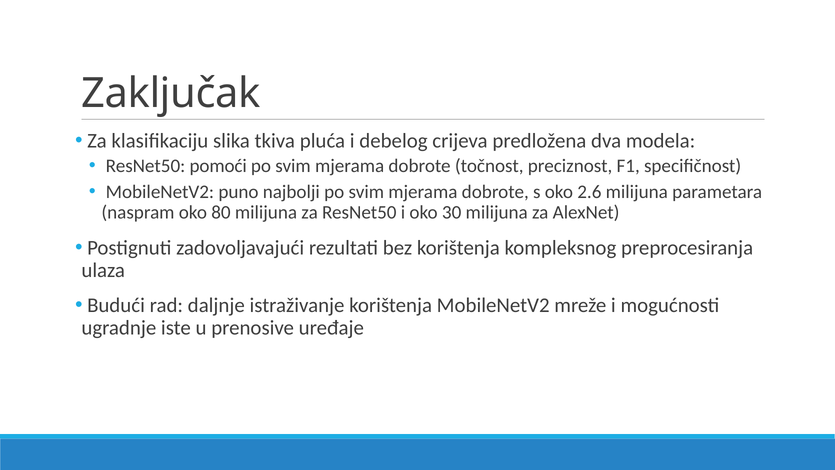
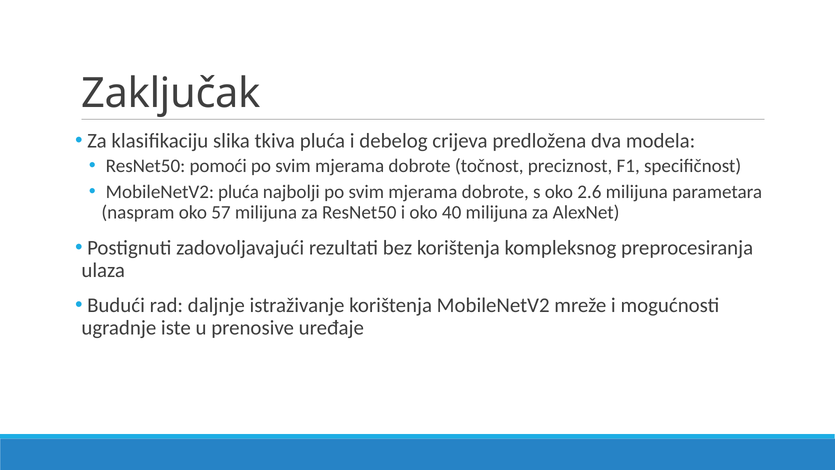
MobileNetV2 puno: puno -> pluća (238, 192)
80: 80 -> 57 (221, 212)
30: 30 -> 40 (452, 212)
